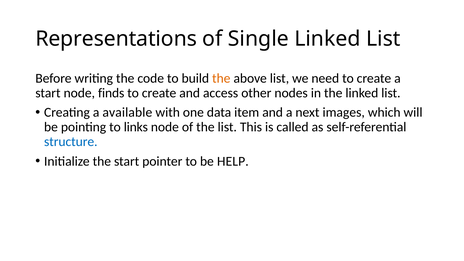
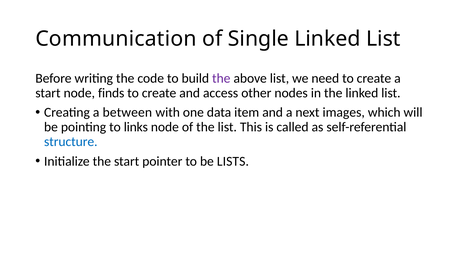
Representations: Representations -> Communication (116, 39)
the colour: orange -> purple (221, 78)
available: available -> between (127, 113)
HELP: HELP -> LISTS (233, 161)
